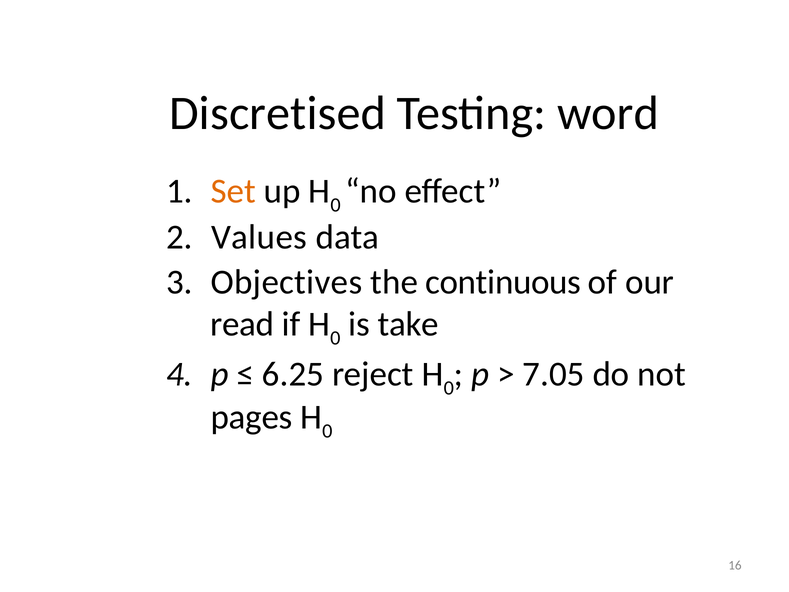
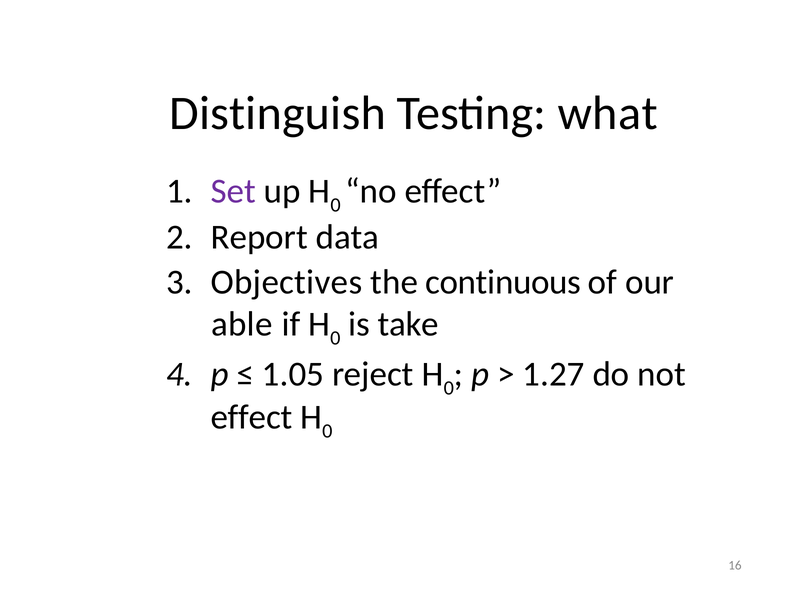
Discretised: Discretised -> Distinguish (278, 113)
word: word -> what (608, 113)
Set colour: orange -> purple (233, 191)
Values: Values -> Report (259, 237)
read: read -> able (242, 324)
6.25: 6.25 -> 1.05 (293, 374)
7.05: 7.05 -> 1.27 (553, 374)
pages: pages -> effect (252, 417)
